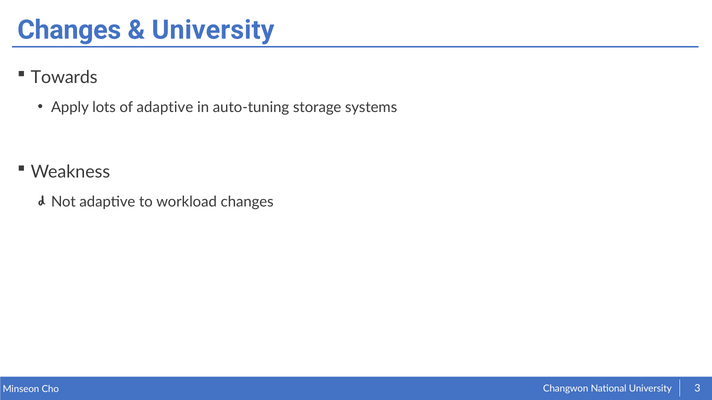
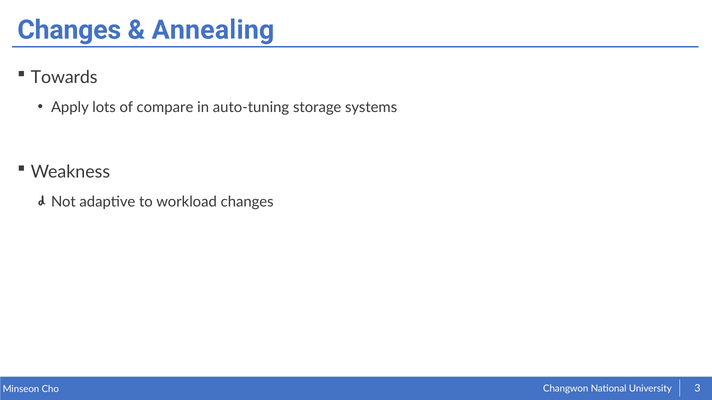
University: University -> Annealing (213, 30)
of adaptive: adaptive -> compare (165, 107)
